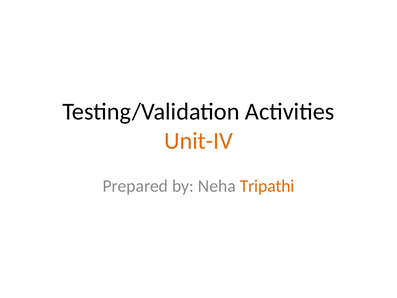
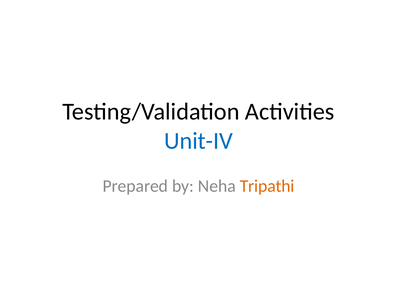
Unit-IV colour: orange -> blue (198, 141)
